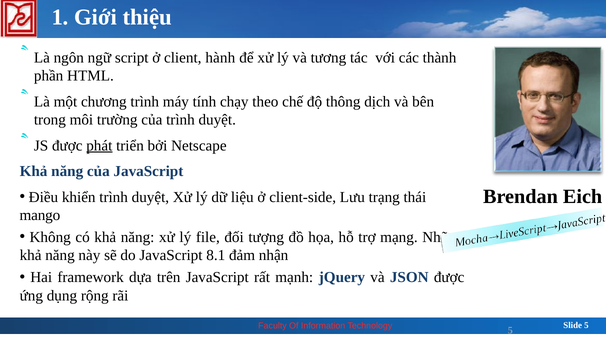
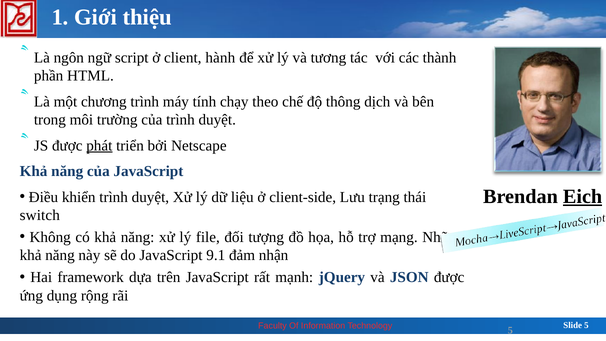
Eich underline: none -> present (583, 196)
mango: mango -> switch (40, 215)
8.1: 8.1 -> 9.1 (216, 255)
